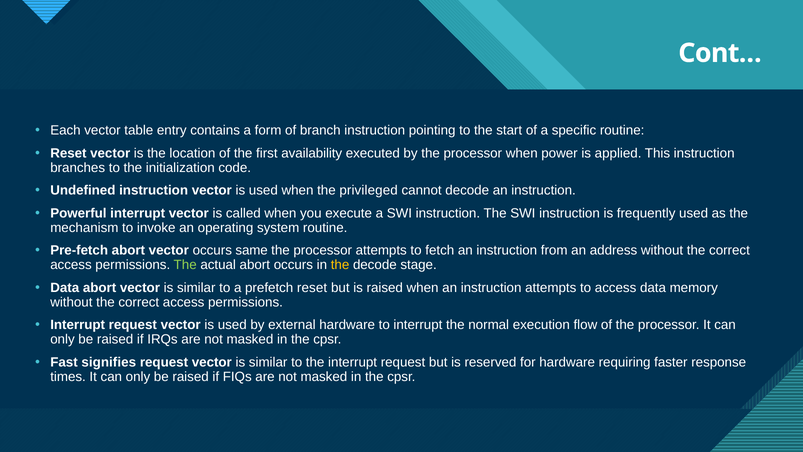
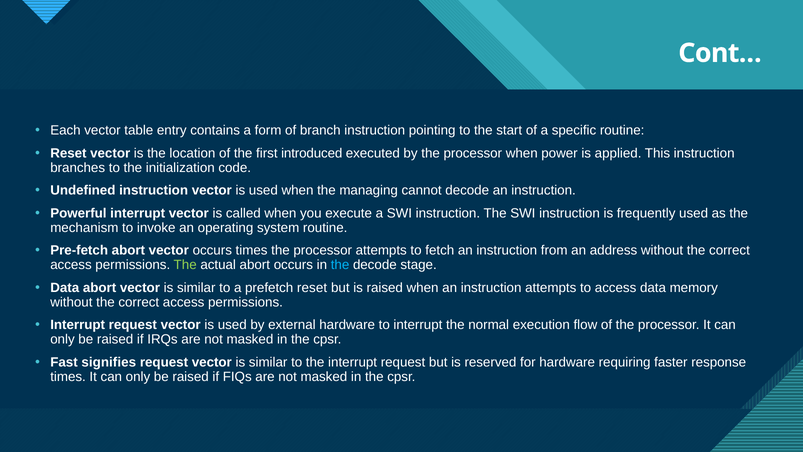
availability: availability -> introduced (312, 153)
privileged: privileged -> managing (369, 190)
occurs same: same -> times (252, 250)
the colour: yellow -> light blue (340, 265)
